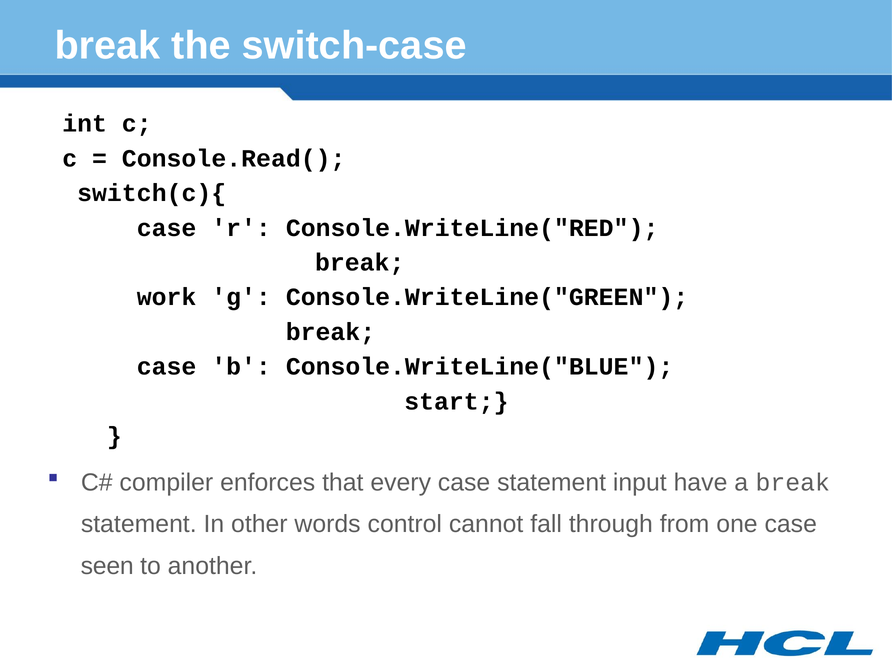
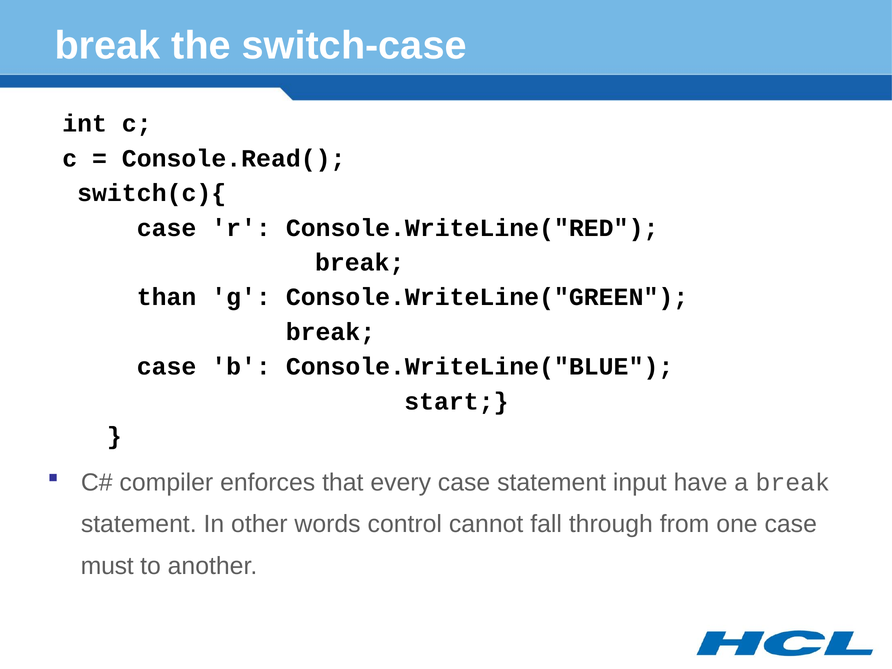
work: work -> than (167, 297)
seen: seen -> must (107, 566)
